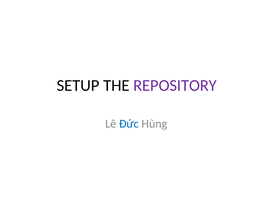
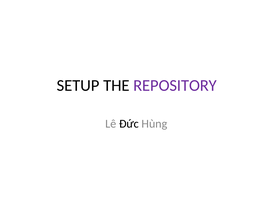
Đức colour: blue -> black (129, 124)
